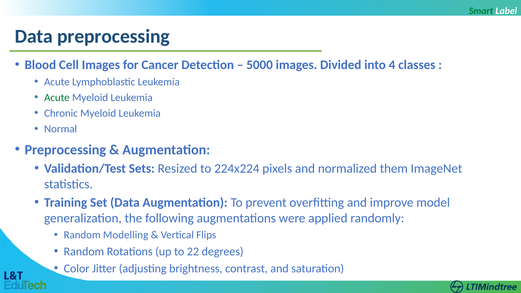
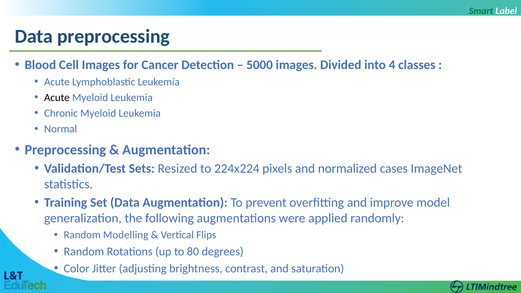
Acute colour: green -> black (57, 98)
them: them -> cases (394, 169)
22: 22 -> 80 (193, 252)
